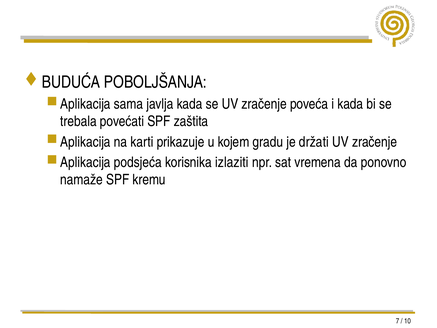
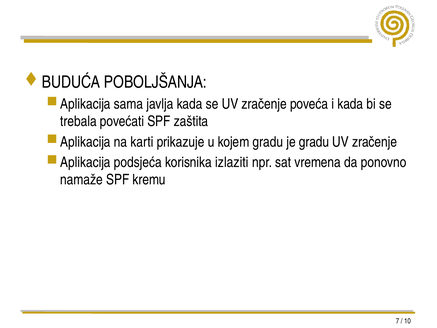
je držati: držati -> gradu (314, 142)
